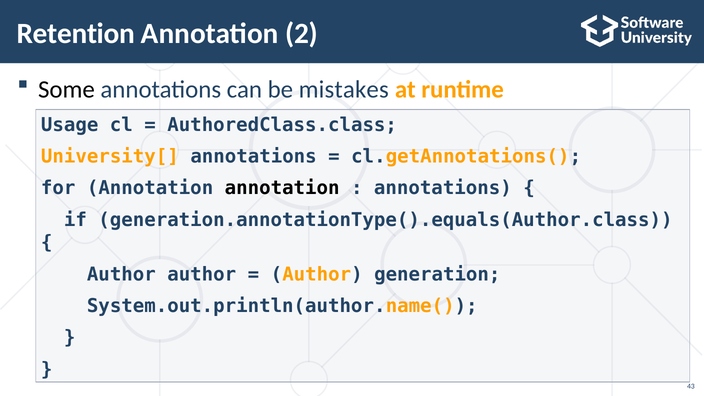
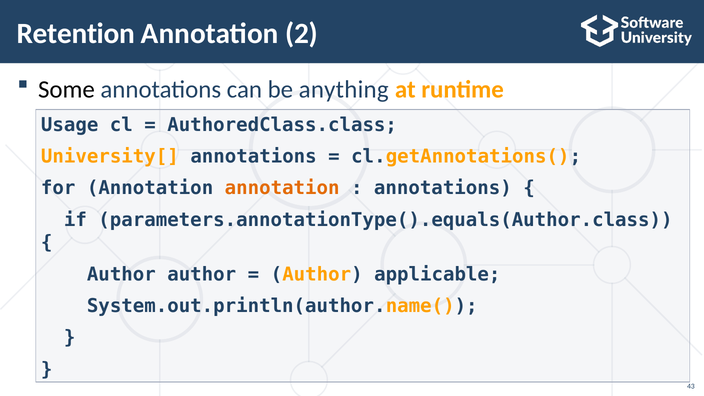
mistakes: mistakes -> anything (344, 89)
annotation colour: black -> orange (282, 188)
generation.annotationType().equals(Author.class: generation.annotationType().equals(Author.class -> parameters.annotationType().equals(Author.class (385, 220)
generation: generation -> applicable (437, 274)
